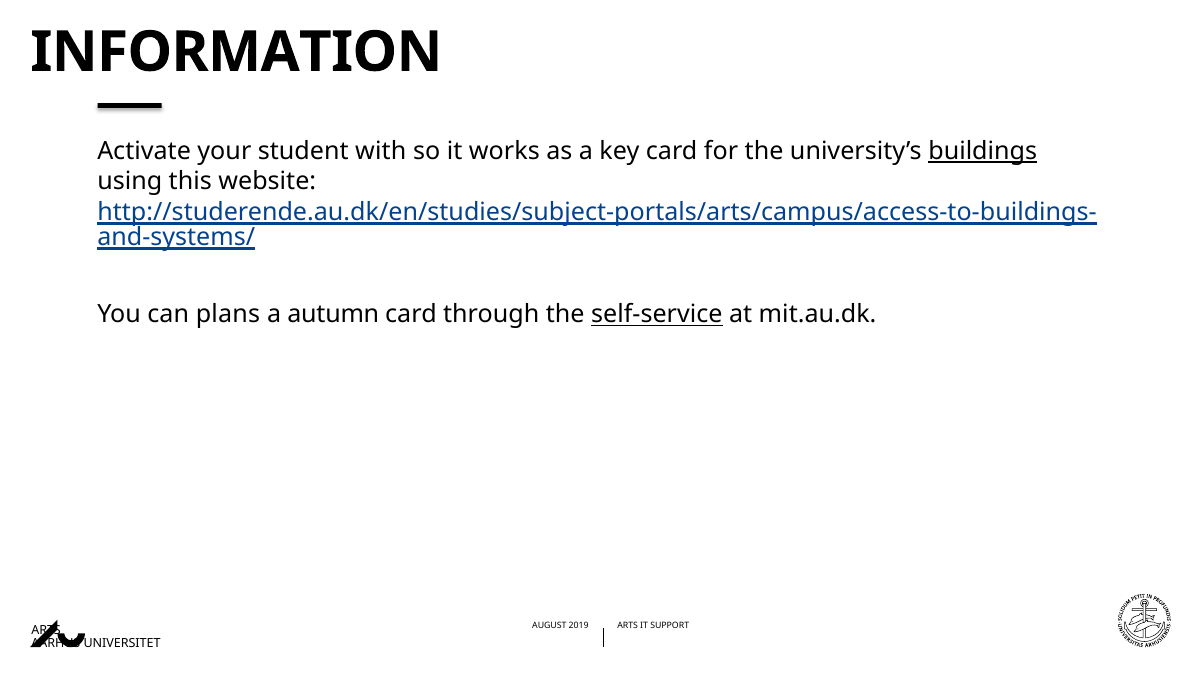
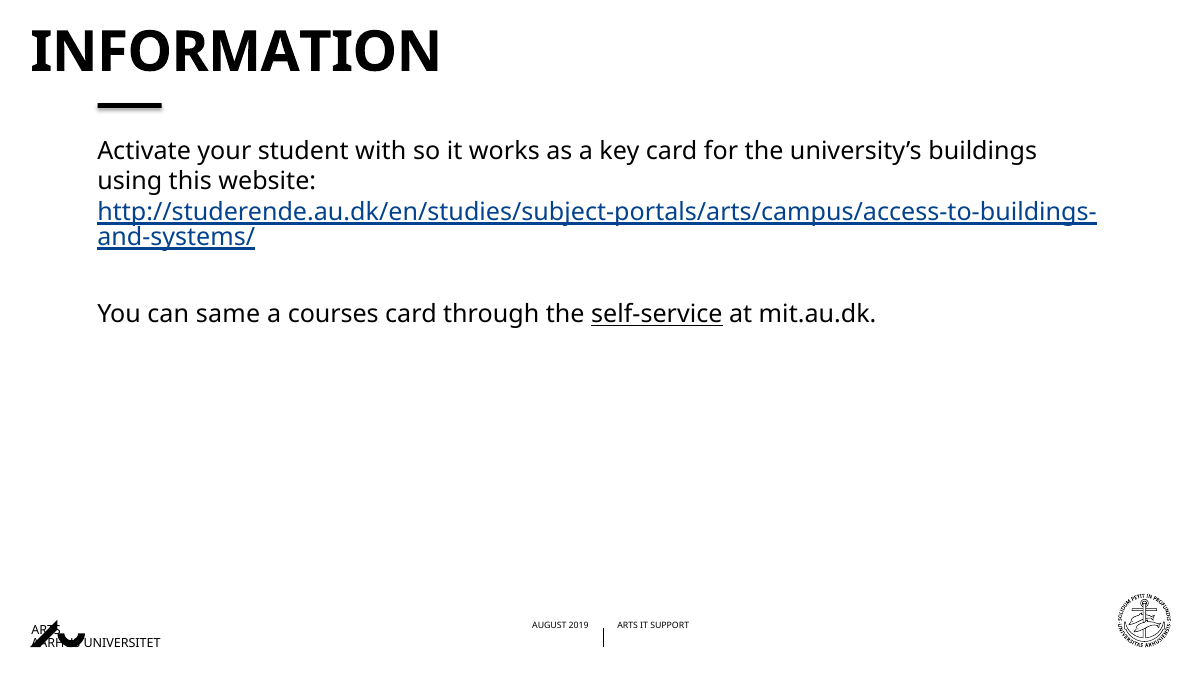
buildings underline: present -> none (983, 151)
plans: plans -> same (228, 315)
autumn: autumn -> courses (333, 315)
